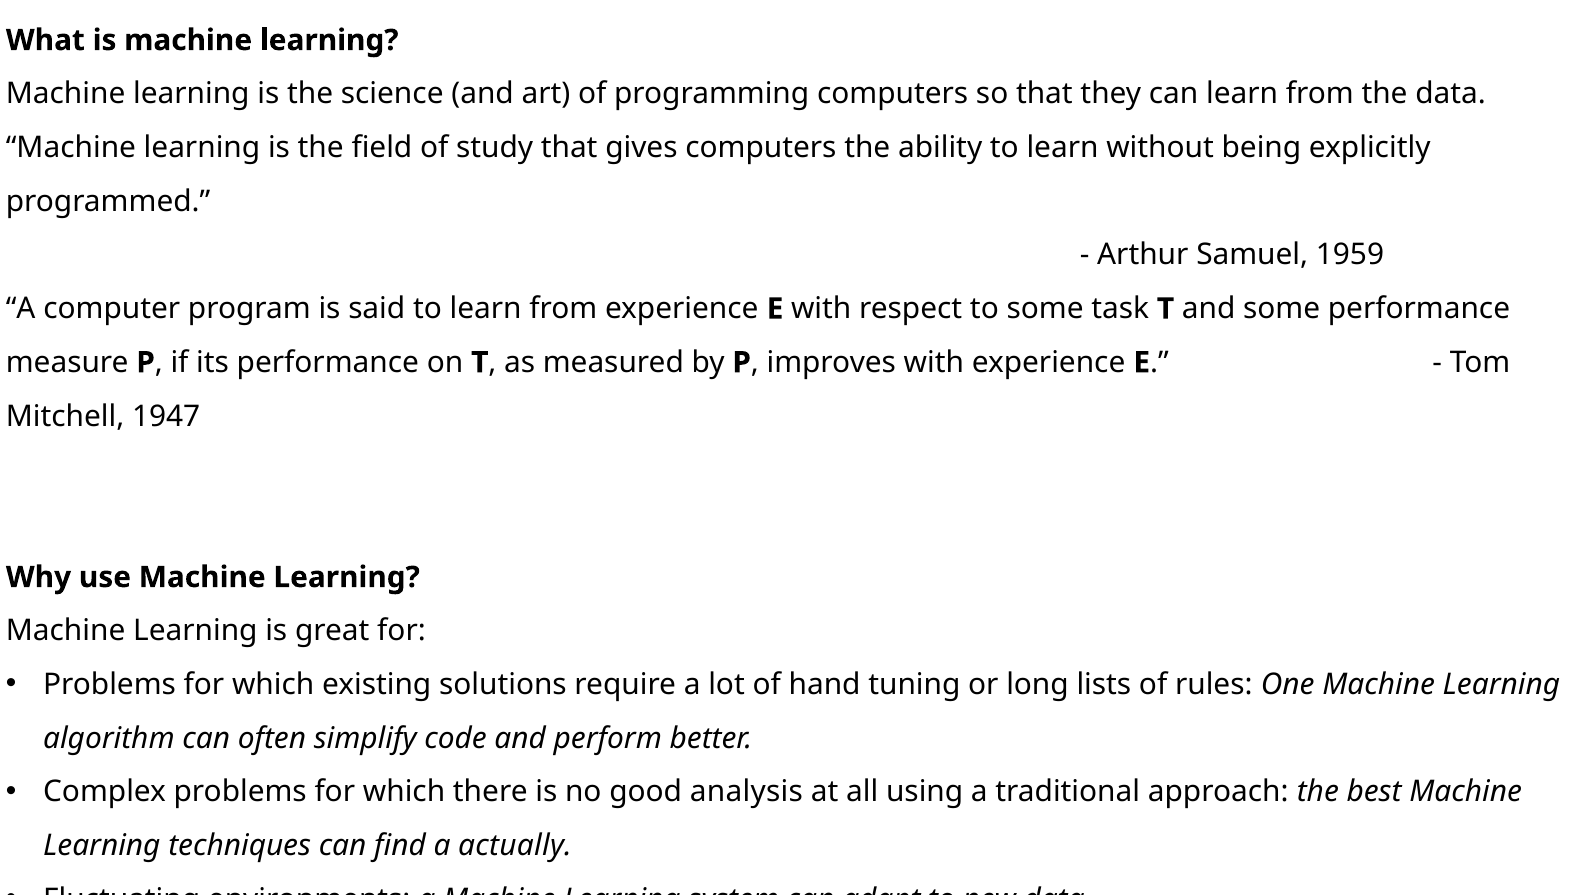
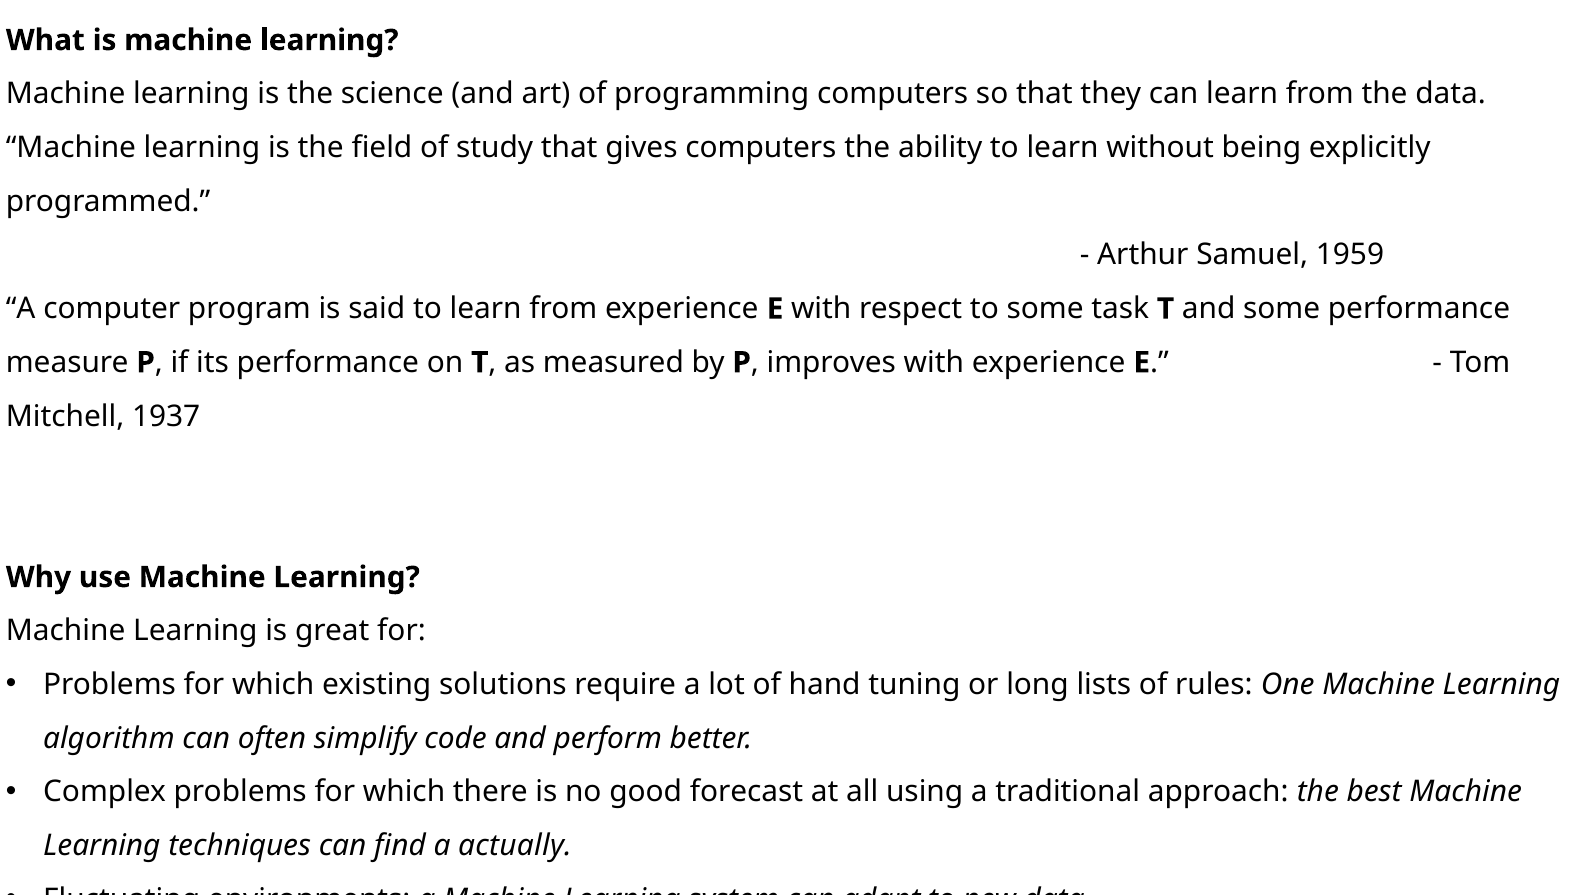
1947: 1947 -> 1937 (166, 416)
analysis: analysis -> forecast (746, 792)
